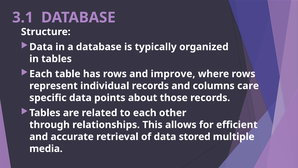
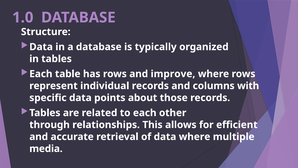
3.1: 3.1 -> 1.0 (23, 17)
care: care -> with (248, 86)
data stored: stored -> where (195, 136)
